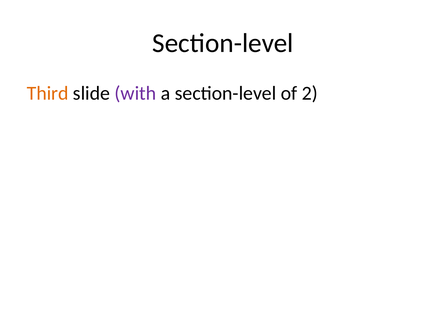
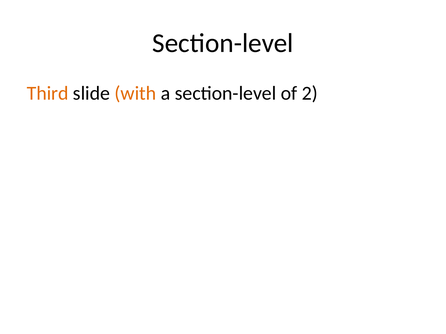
with colour: purple -> orange (135, 94)
